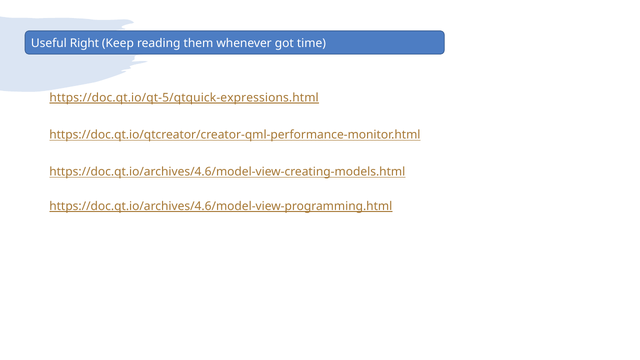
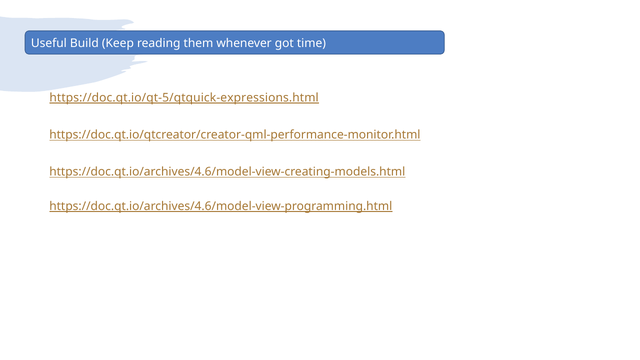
Right: Right -> Build (84, 43)
